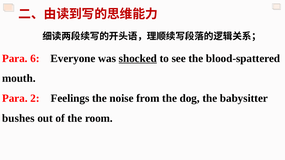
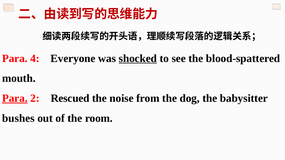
6: 6 -> 4 (35, 59)
Para underline: none -> present (15, 98)
Feelings: Feelings -> Rescued (70, 98)
